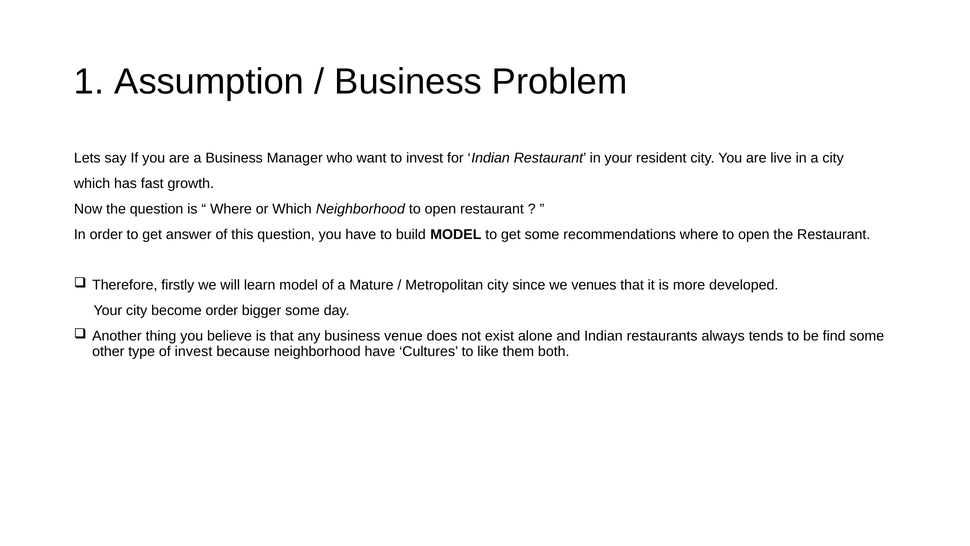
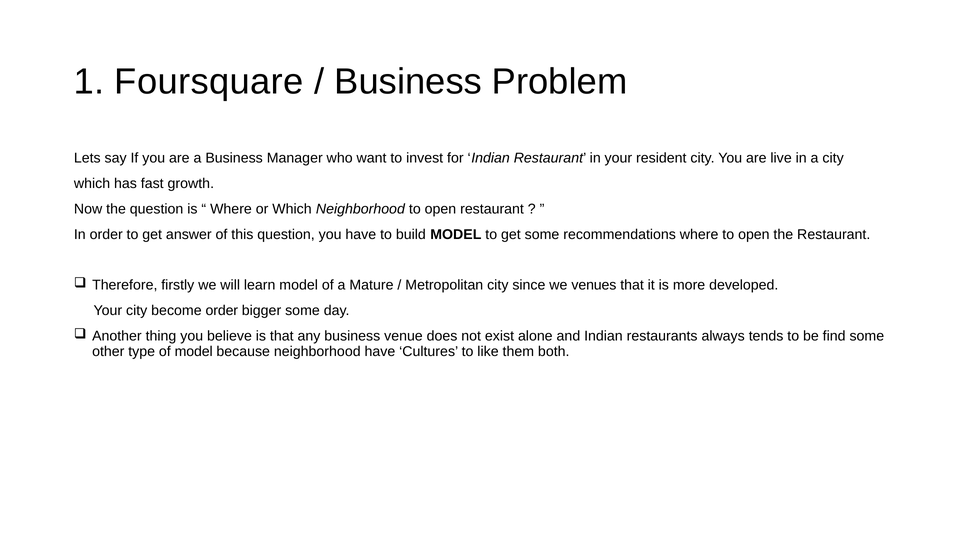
Assumption: Assumption -> Foursquare (209, 82)
of invest: invest -> model (194, 351)
